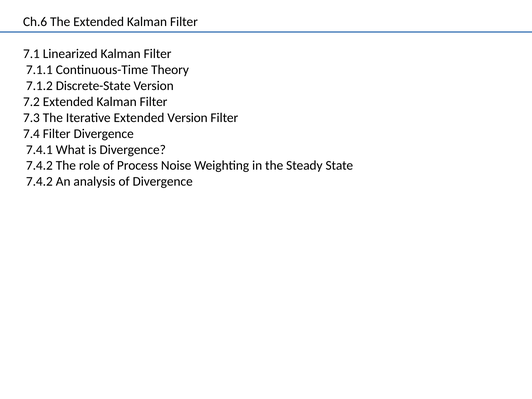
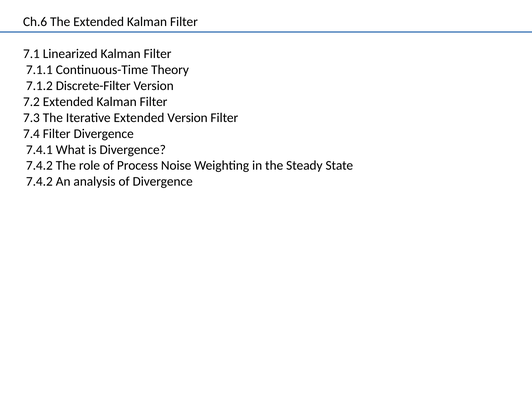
Discrete-State: Discrete-State -> Discrete-Filter (93, 86)
